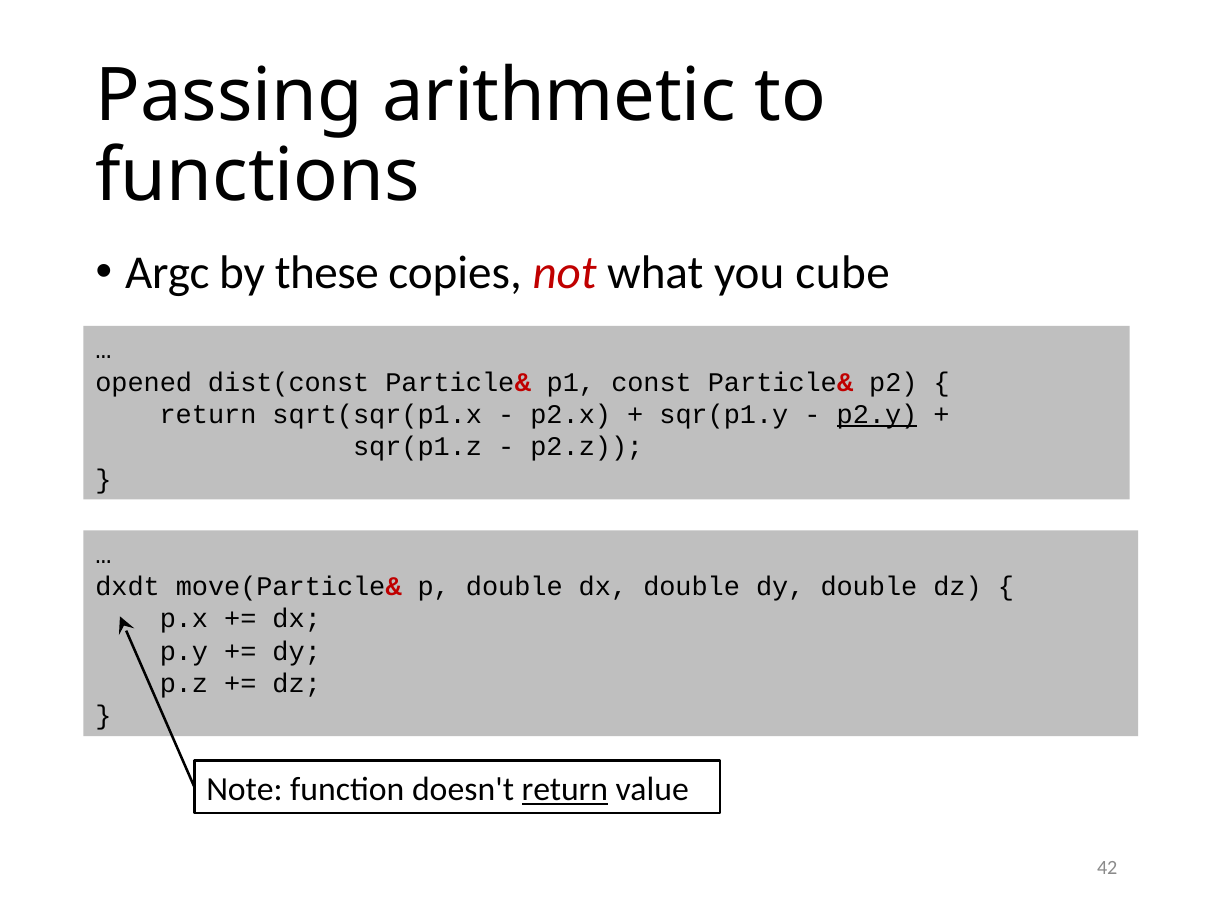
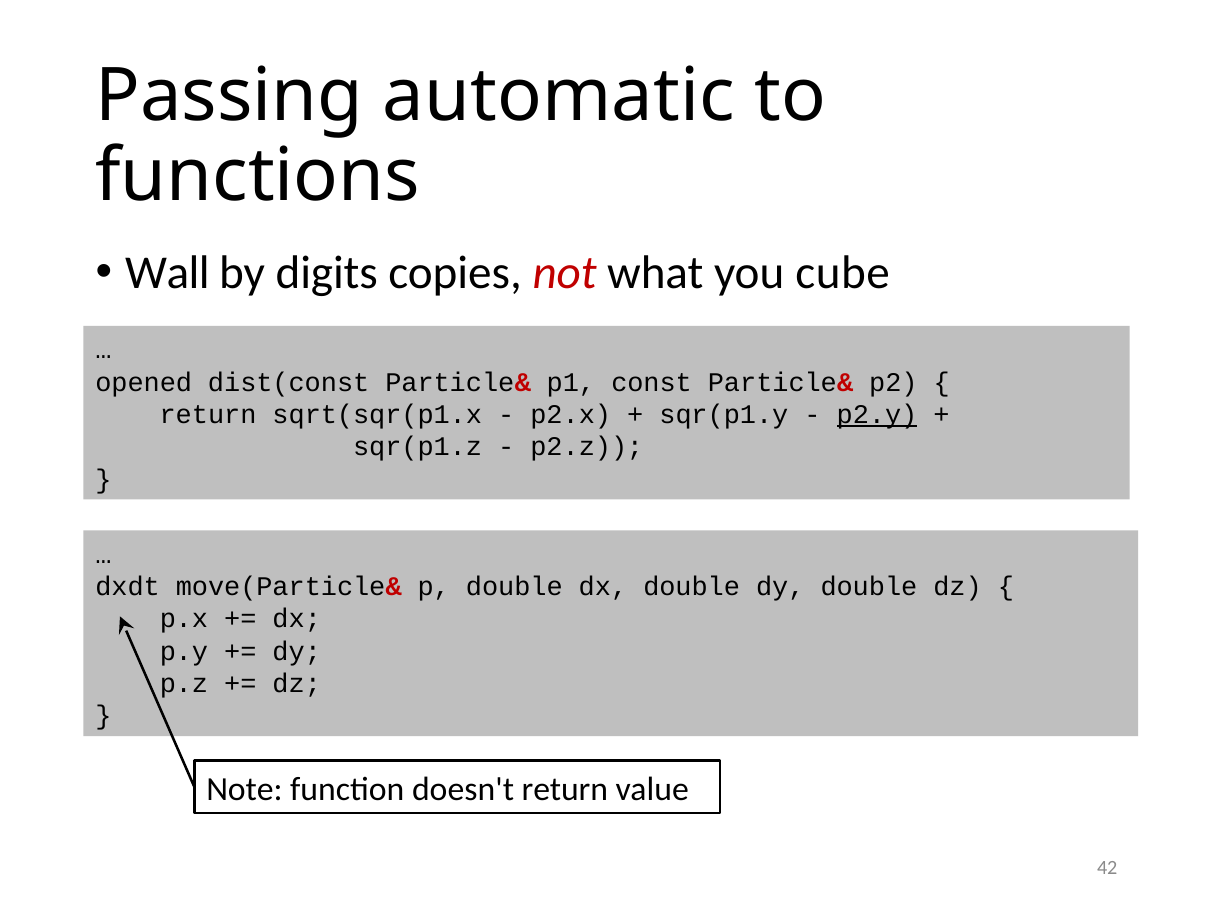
arithmetic: arithmetic -> automatic (559, 96)
Argc: Argc -> Wall (167, 273)
these: these -> digits (327, 273)
return underline: present -> none (565, 790)
